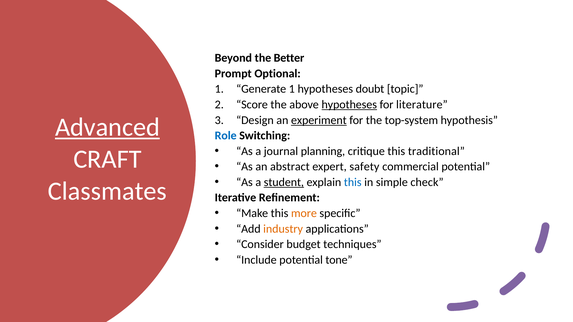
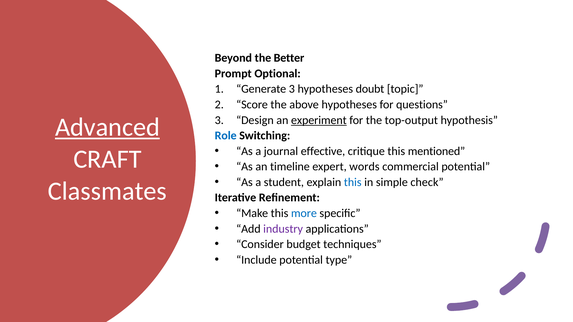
Generate 1: 1 -> 3 (292, 89)
hypotheses underline: present -> none (349, 105)
literature: literature -> questions (422, 105)
top-system: top-system -> top-output (411, 120)
planning: planning -> effective (323, 151)
traditional: traditional -> mentioned (436, 151)
abstract: abstract -> timeline (290, 167)
safety: safety -> words (364, 167)
student underline: present -> none (284, 182)
more colour: orange -> blue (304, 213)
industry colour: orange -> purple (283, 229)
tone: tone -> type (339, 260)
